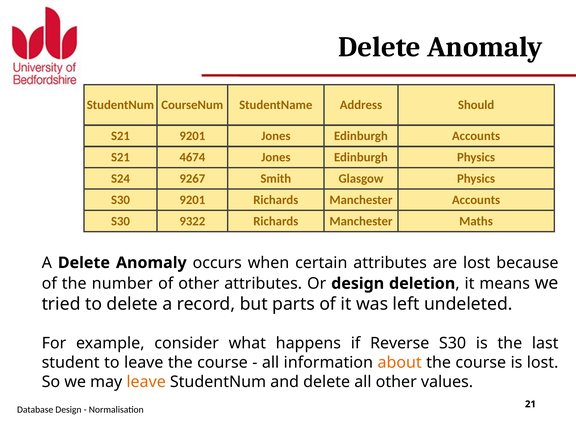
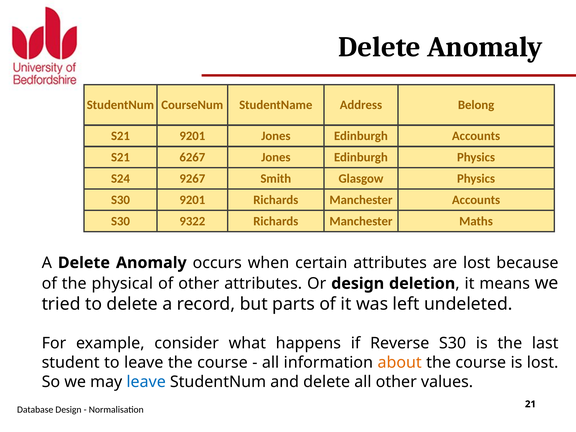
Should: Should -> Belong (476, 105)
4674: 4674 -> 6267 (192, 157)
number: number -> physical (122, 284)
leave colour: orange -> blue (146, 382)
